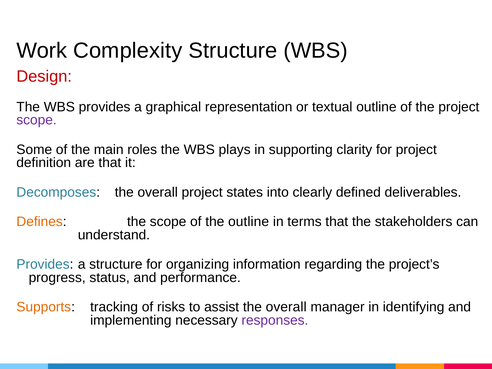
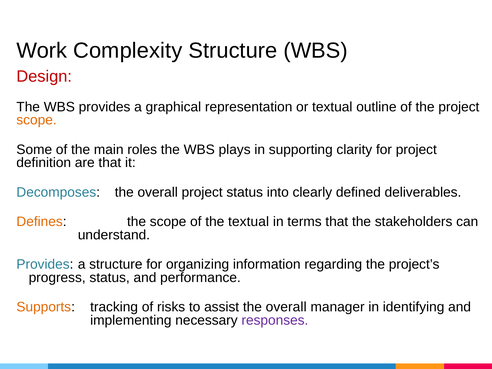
scope colour: purple -> orange (37, 120)
project states: states -> status (245, 192)
the outline: outline -> textual (249, 222)
